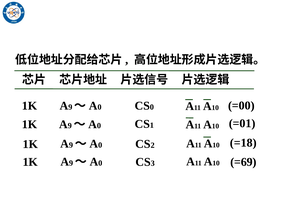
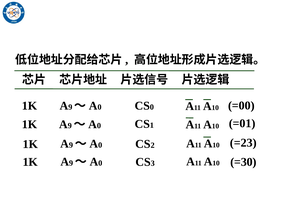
=18: =18 -> =23 (243, 143)
=69: =69 -> =30 (243, 162)
